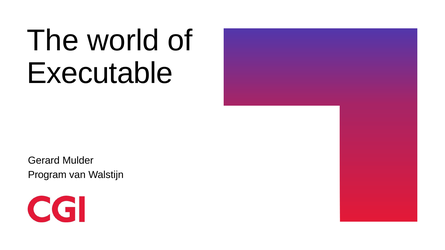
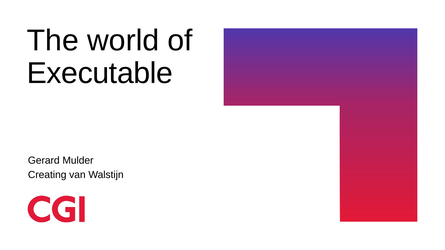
Program: Program -> Creating (47, 175)
